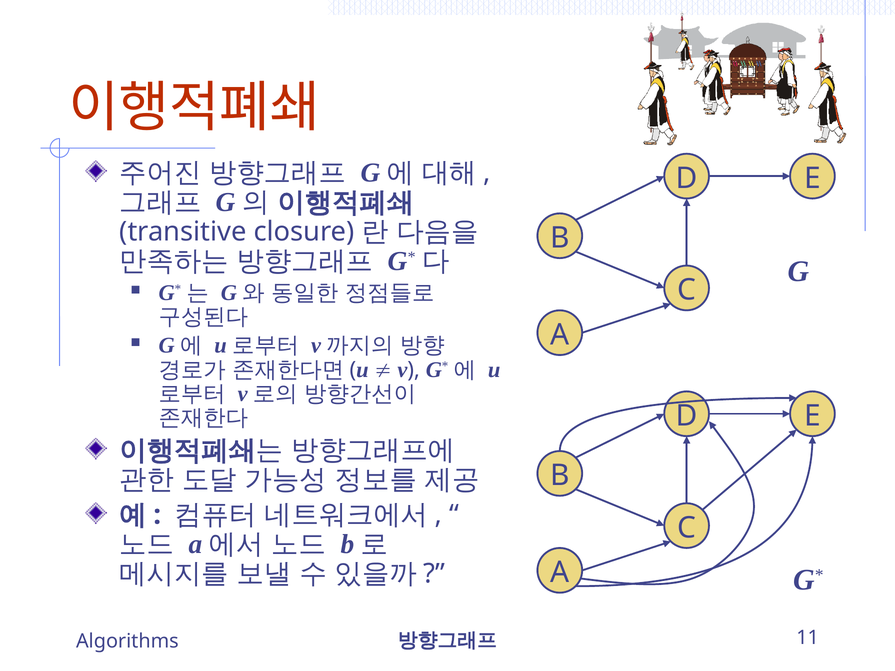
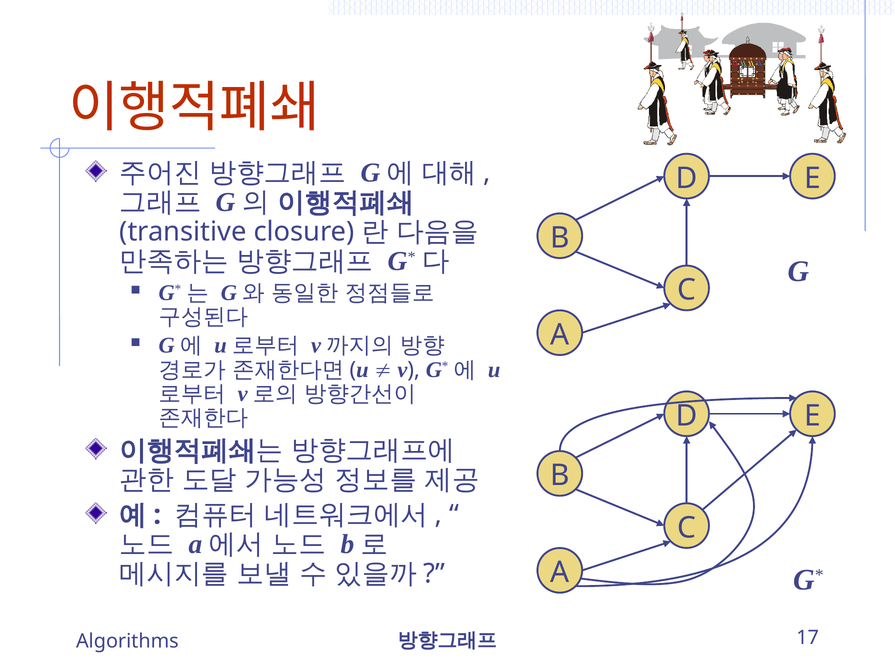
11: 11 -> 17 (808, 638)
